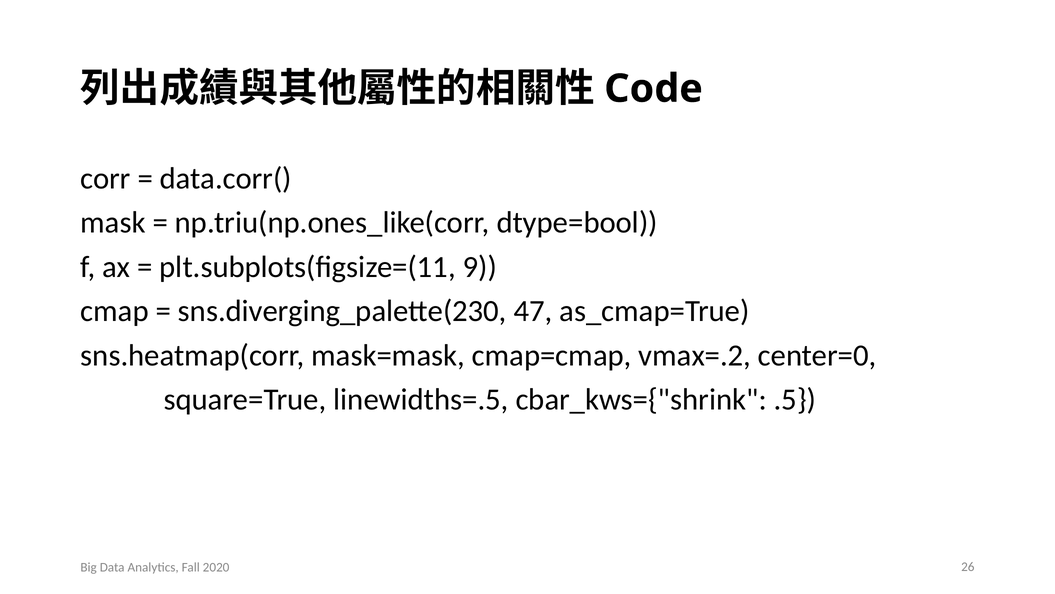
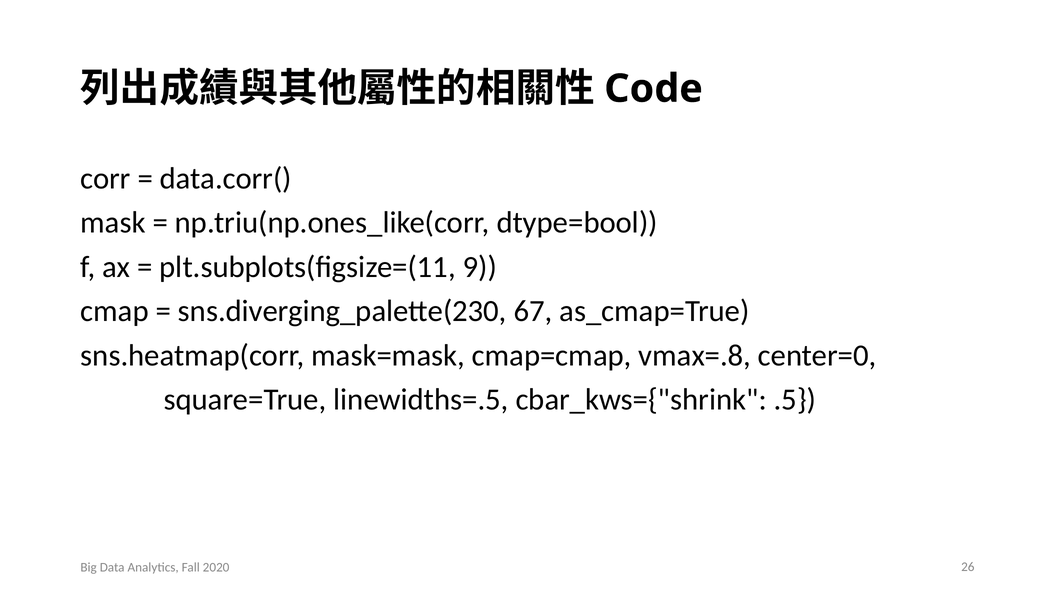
47: 47 -> 67 (533, 311)
vmax=.2: vmax=.2 -> vmax=.8 (695, 355)
